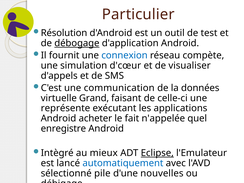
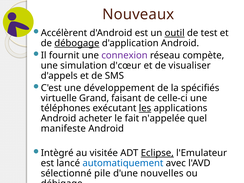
Particulier: Particulier -> Nouveaux (138, 14)
Résolution: Résolution -> Accélèrent (64, 33)
outil underline: none -> present (175, 33)
connexion colour: blue -> purple (124, 55)
communication: communication -> développement (119, 88)
données: données -> spécifiés (200, 88)
représente: représente -> téléphones (65, 108)
les underline: none -> present (145, 108)
enregistre: enregistre -> manifeste (63, 129)
mieux: mieux -> visitée (104, 153)
